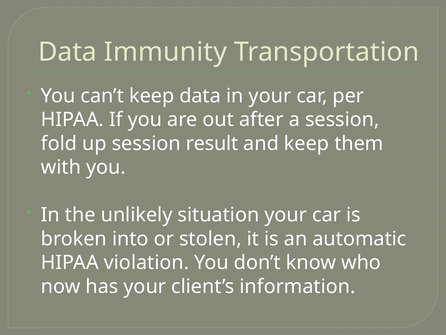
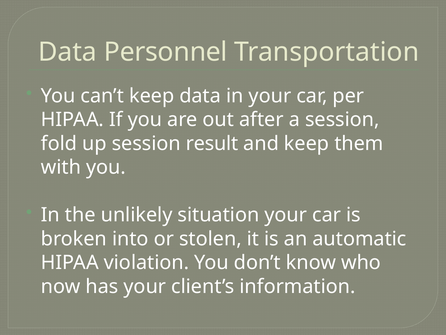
Immunity: Immunity -> Personnel (166, 52)
